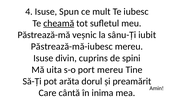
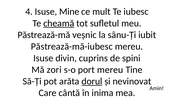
Spun: Spun -> Mine (69, 12)
uita: uita -> zori (54, 70)
dorul underline: none -> present (92, 81)
preamărit: preamărit -> nevinovat (132, 81)
